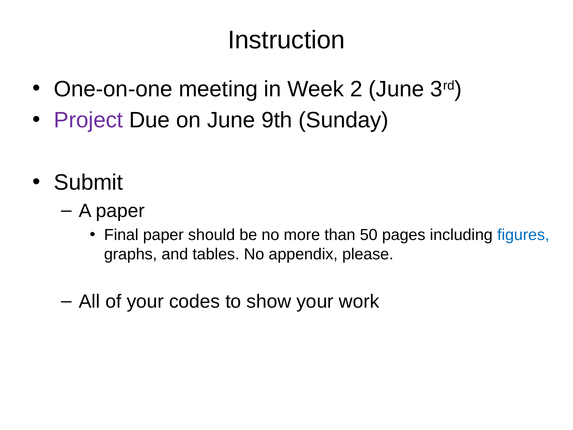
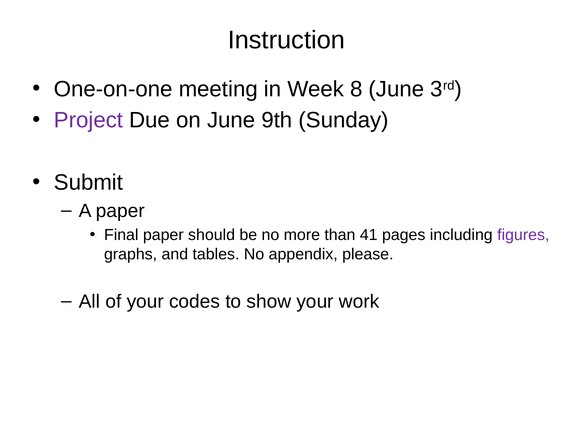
2: 2 -> 8 (356, 89)
50: 50 -> 41 (369, 235)
figures colour: blue -> purple (523, 235)
